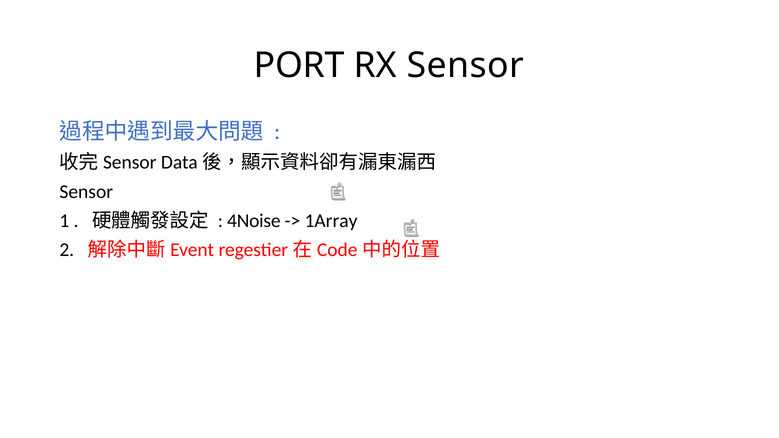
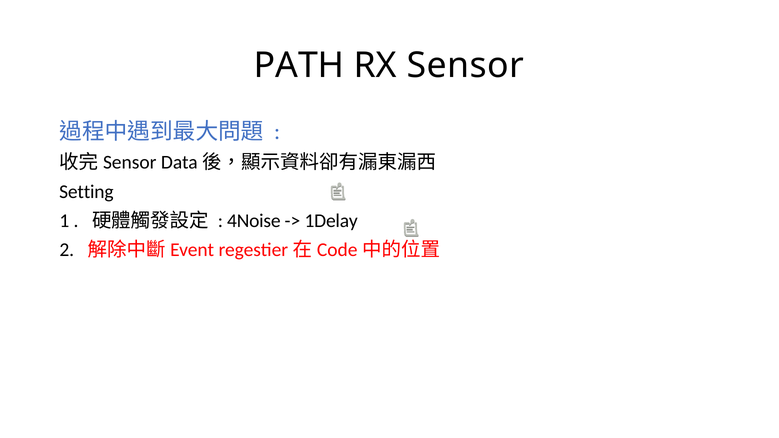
PORT: PORT -> PATH (299, 65)
Sensor: Sensor -> Setting (86, 192)
1Array: 1Array -> 1Delay (331, 221)
